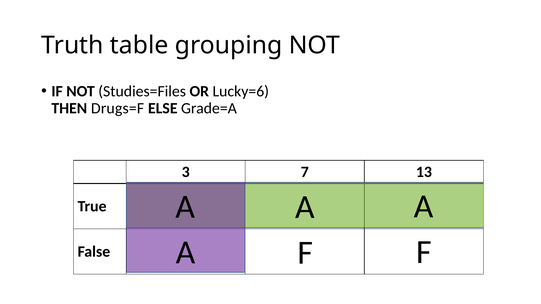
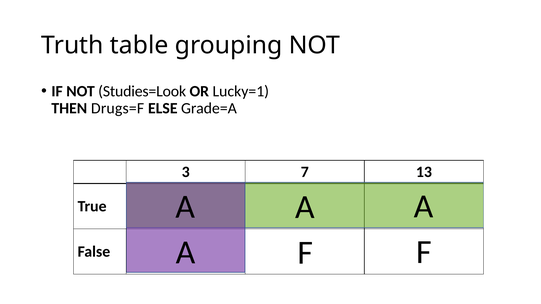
Studies=Files: Studies=Files -> Studies=Look (142, 91)
Lucky=6: Lucky=6 -> Lucky=1 (241, 91)
